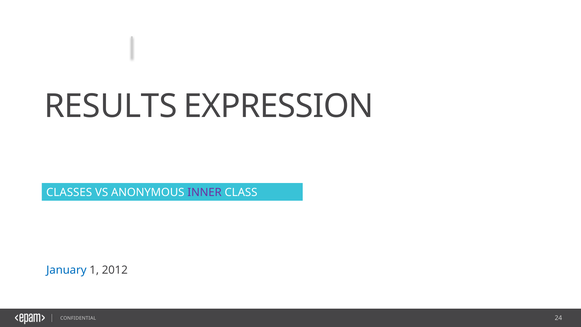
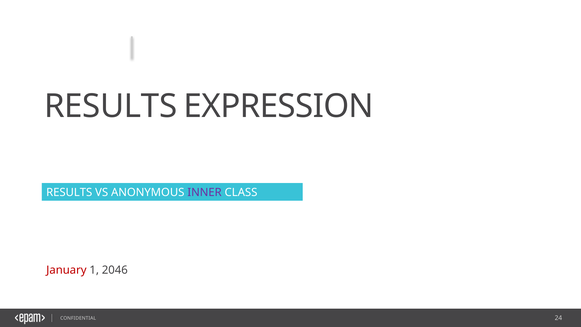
CLASSES: CLASSES -> RESULTS (69, 192)
January colour: blue -> red (66, 270)
2012: 2012 -> 2046 (115, 270)
